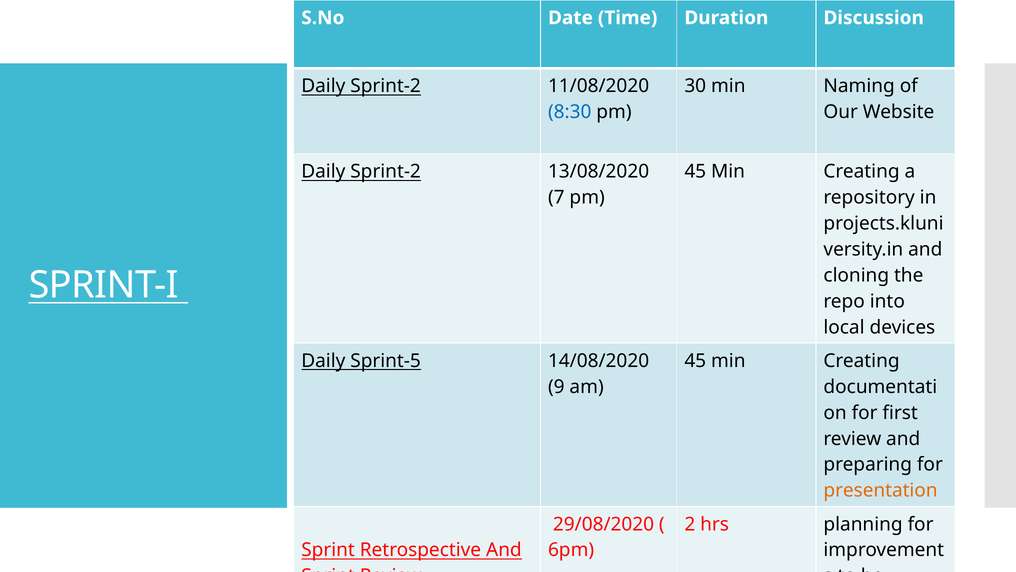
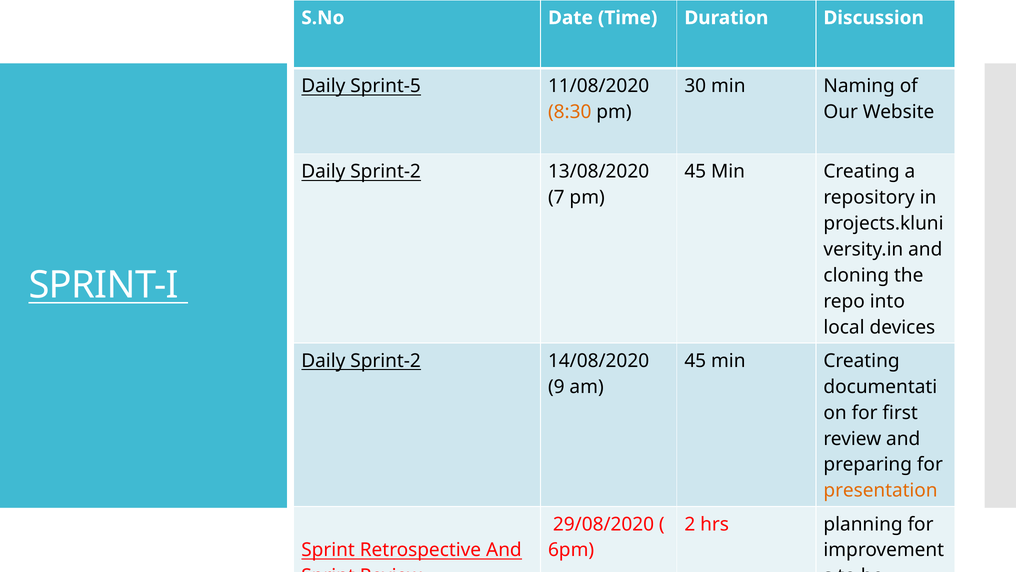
Sprint-2: Sprint-2 -> Sprint-5 (386, 86)
8:30 colour: blue -> orange (570, 112)
Sprint-5: Sprint-5 -> Sprint-2 (386, 361)
